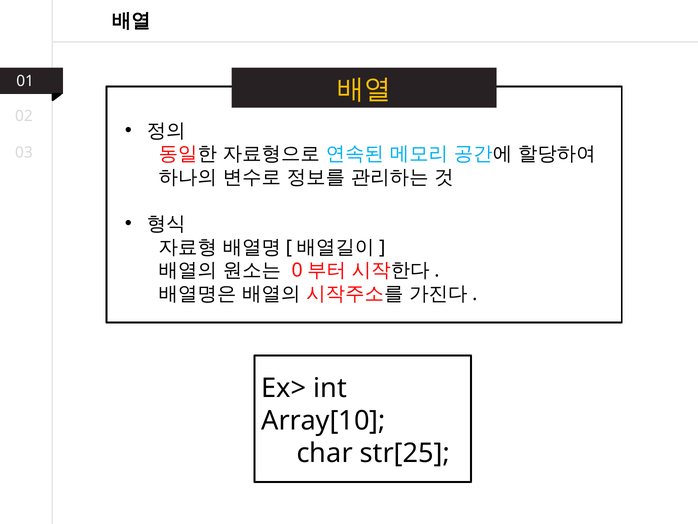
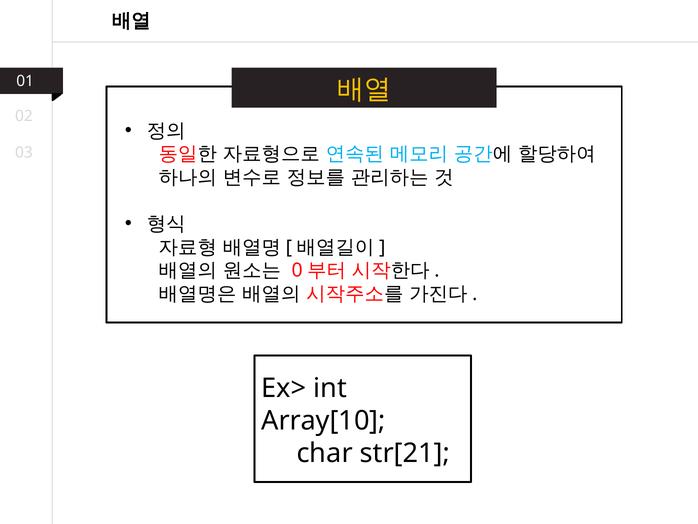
str[25: str[25 -> str[21 (405, 453)
